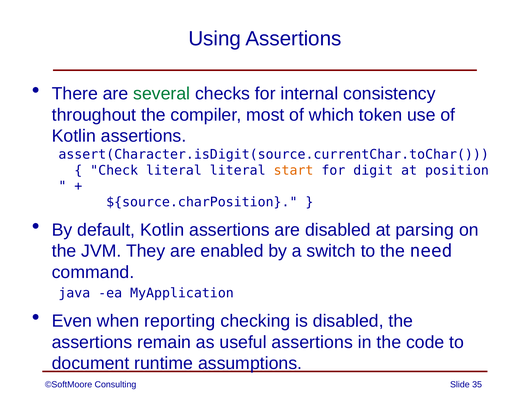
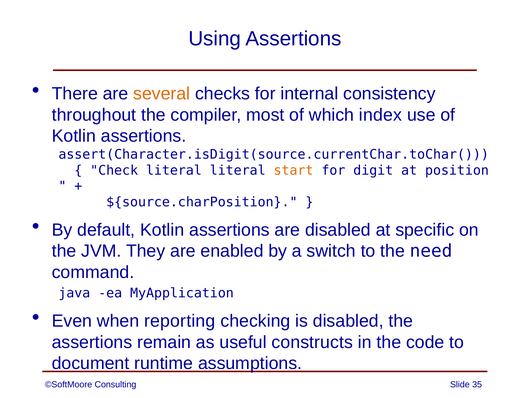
several colour: green -> orange (162, 94)
token: token -> index (380, 115)
parsing: parsing -> specific (425, 230)
useful assertions: assertions -> constructs (312, 342)
